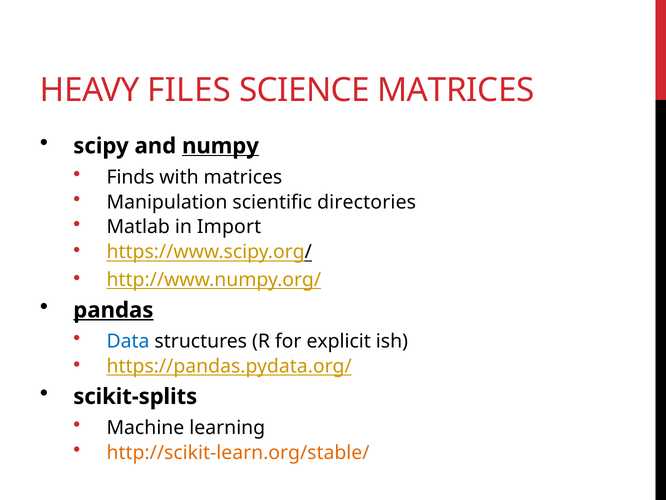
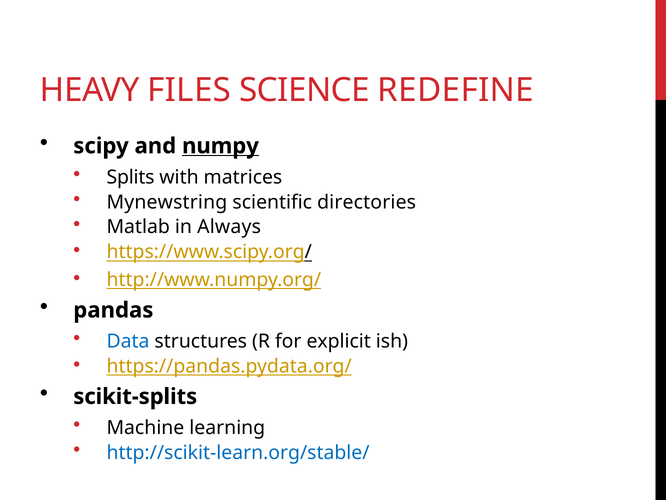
SCIENCE MATRICES: MATRICES -> REDEFINE (456, 90)
Finds: Finds -> Splits (131, 177)
Manipulation: Manipulation -> Mynewstring (167, 202)
Import: Import -> Always (229, 227)
pandas underline: present -> none (113, 310)
http://scikit-learn.org/stable/ colour: orange -> blue (238, 452)
